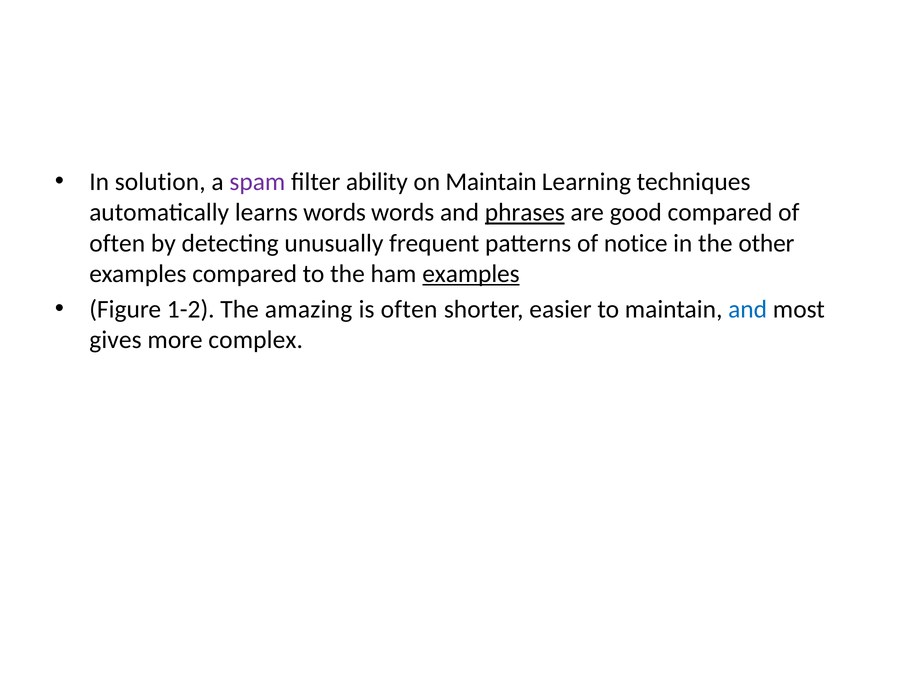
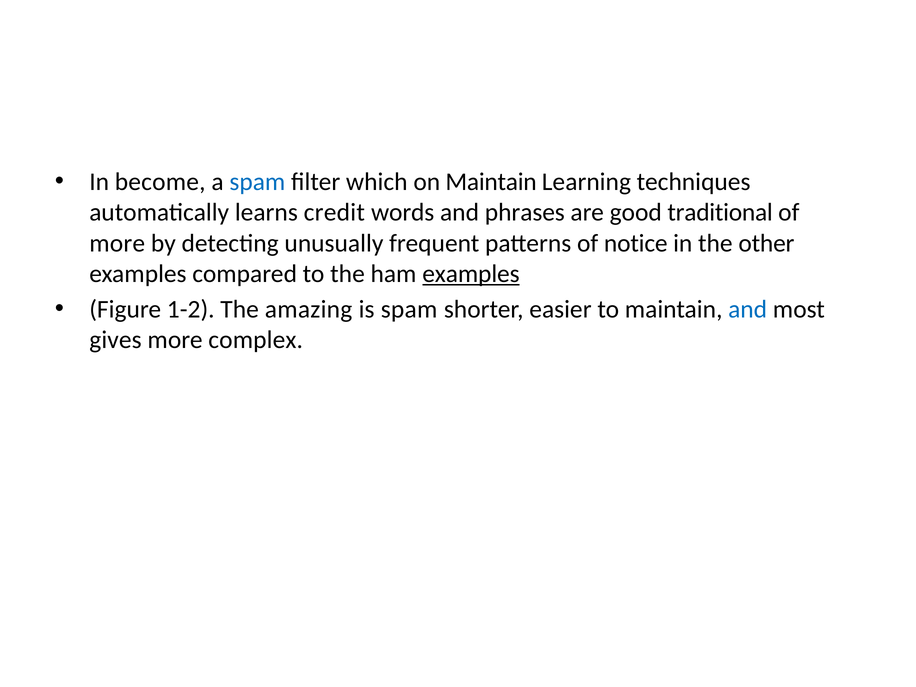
solution: solution -> become (160, 182)
spam colour: purple -> blue (257, 182)
ability: ability -> which (377, 182)
learns words: words -> credit (334, 213)
phrases underline: present -> none (525, 213)
good compared: compared -> traditional (720, 213)
often: often -> more (117, 243)
is often: often -> spam (409, 309)
